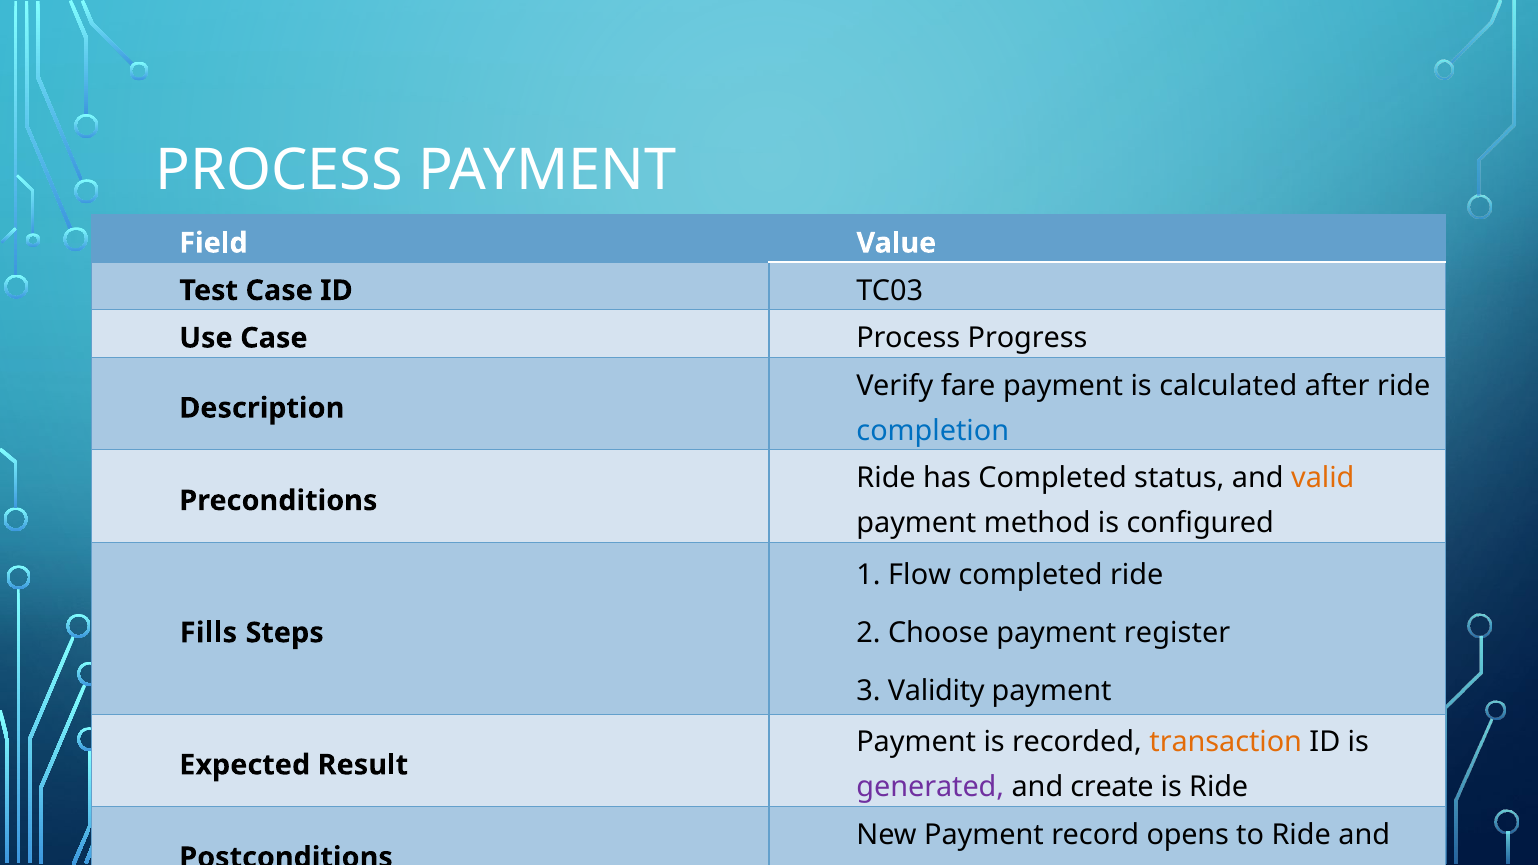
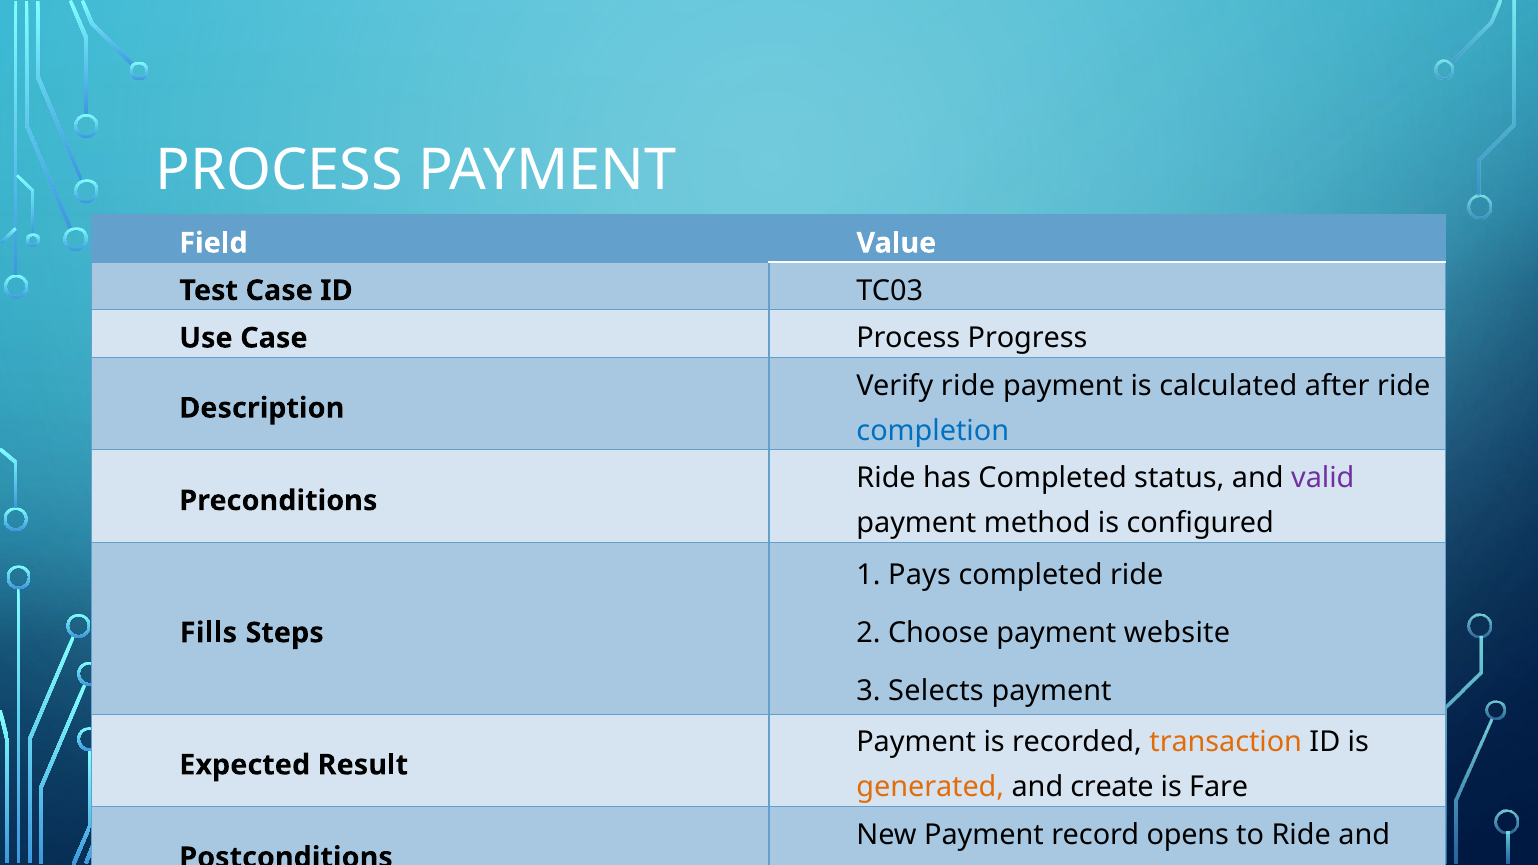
Verify fare: fare -> ride (968, 386)
valid colour: orange -> purple (1323, 478)
Flow: Flow -> Pays (920, 575)
register: register -> website (1177, 633)
Validity: Validity -> Selects (936, 691)
generated colour: purple -> orange (930, 788)
is Ride: Ride -> Fare (1219, 788)
